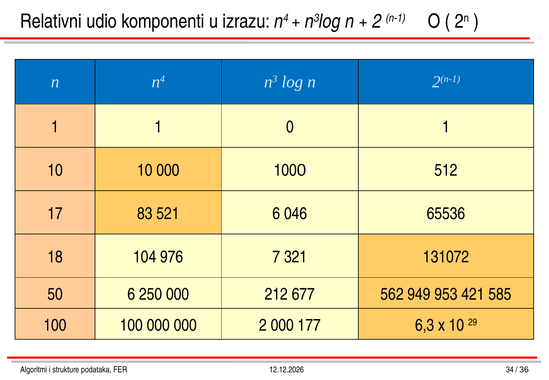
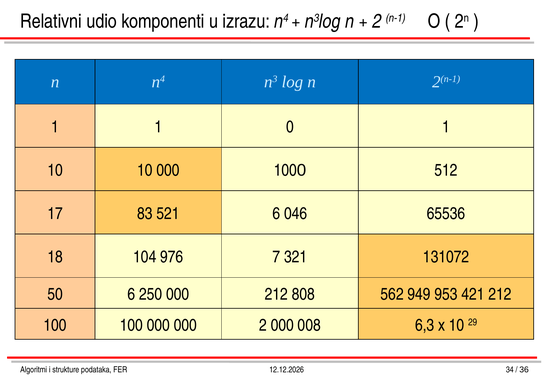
677: 677 -> 808 (303, 294)
421 585: 585 -> 212 (500, 294)
177: 177 -> 008 (309, 325)
